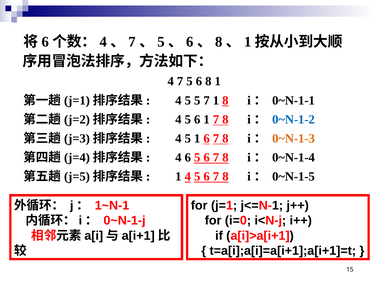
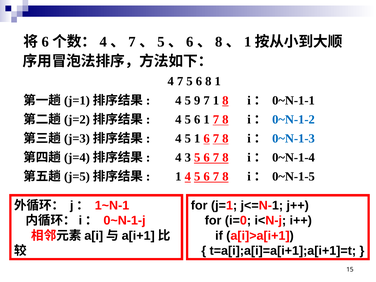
5 5: 5 -> 9 (197, 100)
0~N-1-3 colour: orange -> blue (293, 138)
4 6: 6 -> 3 (188, 157)
